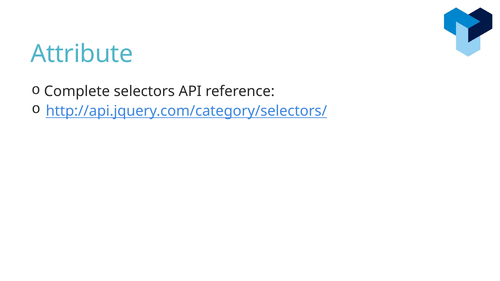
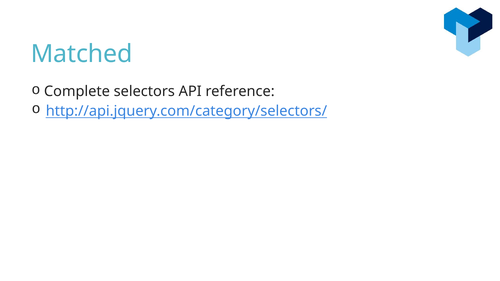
Attribute: Attribute -> Matched (82, 54)
